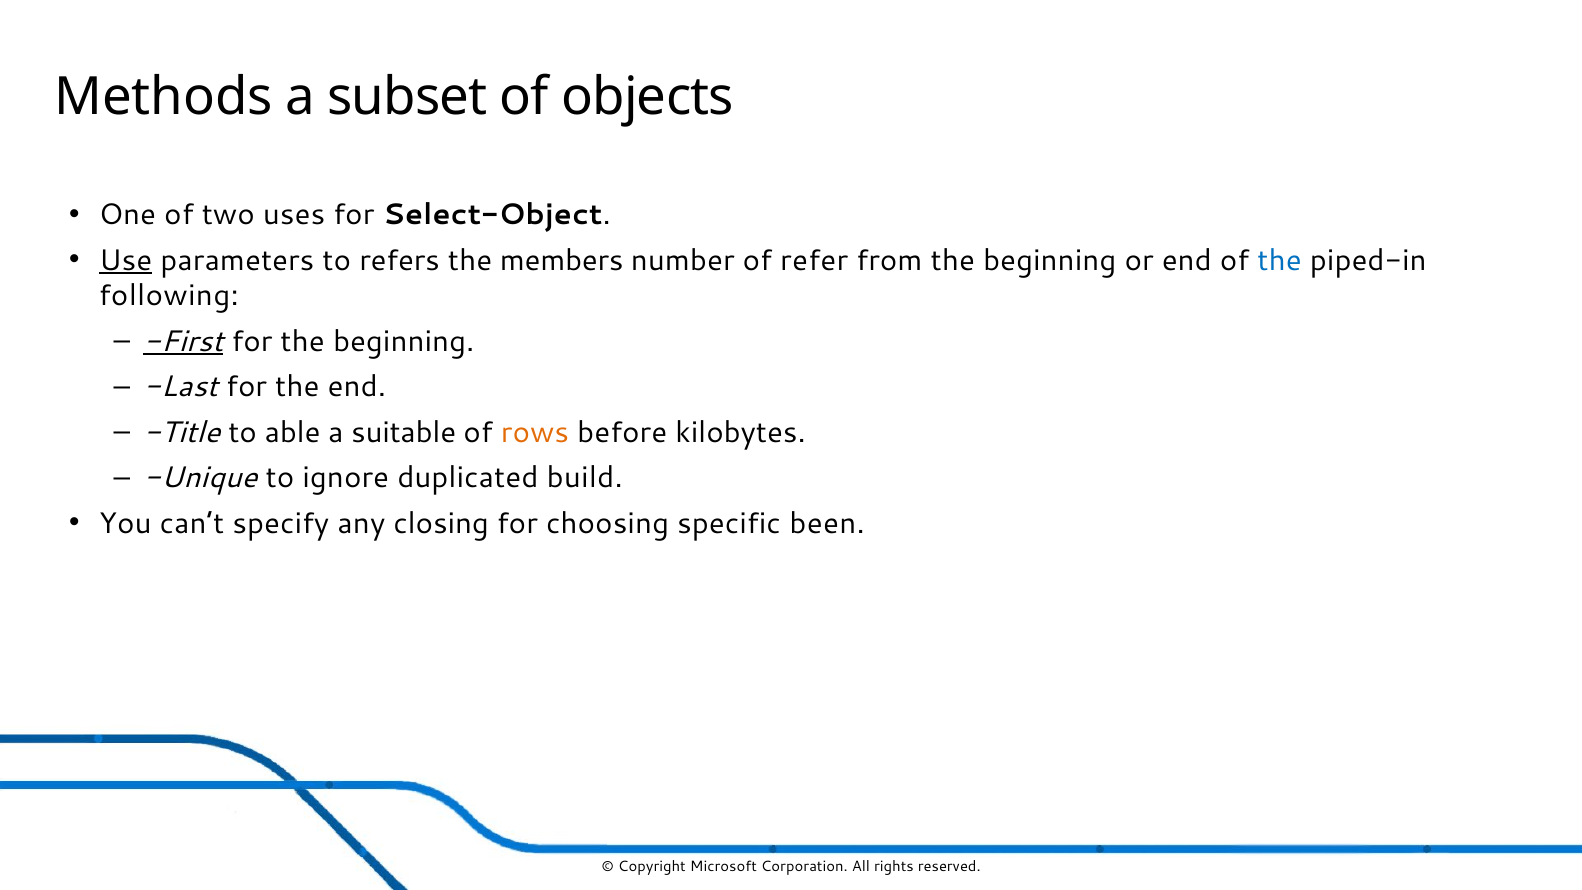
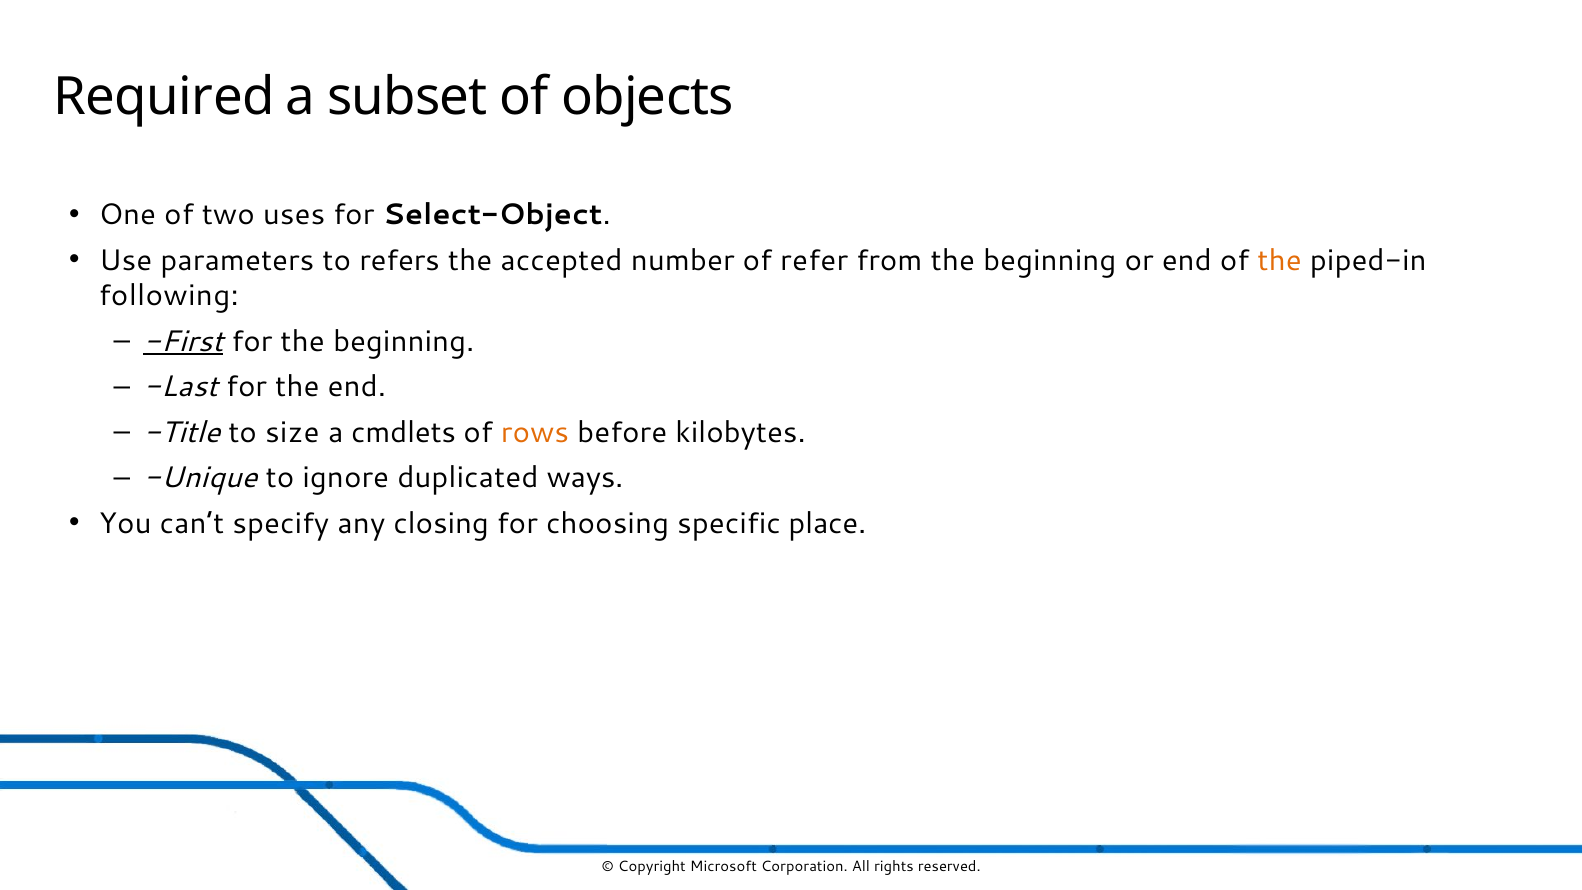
Methods: Methods -> Required (164, 97)
Use underline: present -> none (126, 260)
members: members -> accepted (562, 260)
the colour: blue -> orange (1280, 260)
able: able -> size (292, 432)
suitable: suitable -> cmdlets (404, 432)
build: build -> ways (585, 478)
been: been -> place (827, 523)
